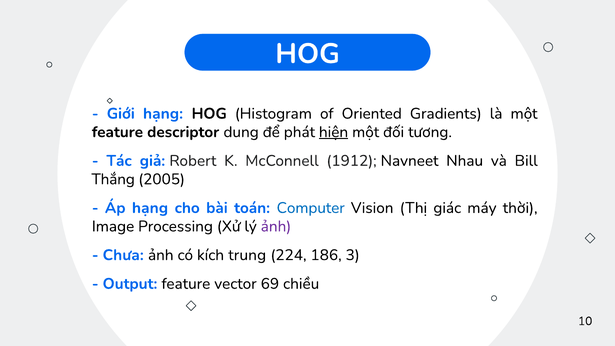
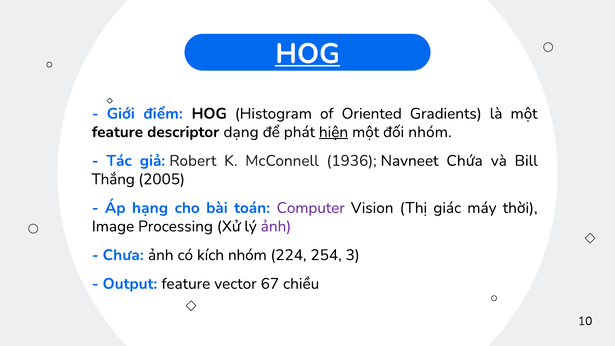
HOG underline: none -> present (308, 54)
Giới hạng: hạng -> điểm (163, 114)
dung: dung -> dạng (241, 132)
đối tương: tương -> nhóm (430, 132)
1912: 1912 -> 1936 (352, 161)
Nhau: Nhau -> Chứa (465, 161)
Computer colour: blue -> purple (311, 208)
kích trung: trung -> nhóm (247, 255)
186: 186 -> 254 (326, 255)
69: 69 -> 67 (270, 284)
